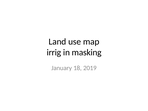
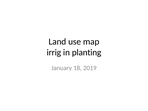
masking: masking -> planting (87, 52)
